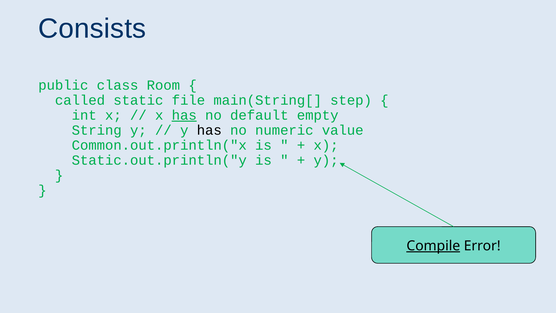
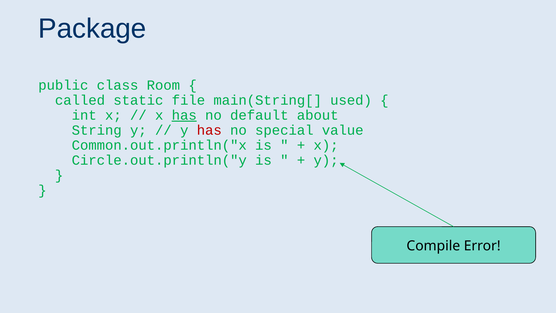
Consists: Consists -> Package (92, 29)
step: step -> used (351, 100)
empty: empty -> about (318, 115)
has colour: black -> red (209, 130)
numeric: numeric -> special (284, 130)
Static.out.println("y: Static.out.println("y -> Circle.out.println("y (159, 160)
Compile underline: present -> none (433, 246)
